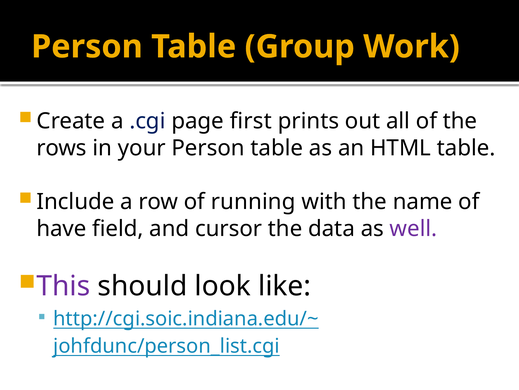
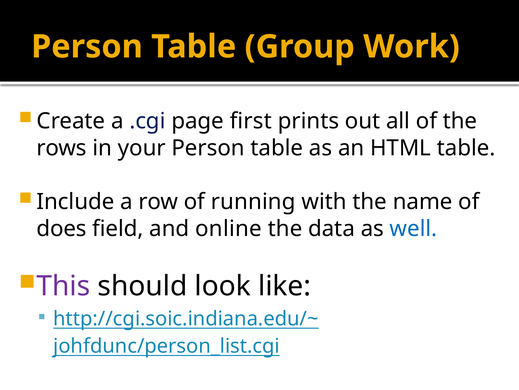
have: have -> does (62, 228)
cursor: cursor -> online (228, 228)
well colour: purple -> blue (413, 228)
